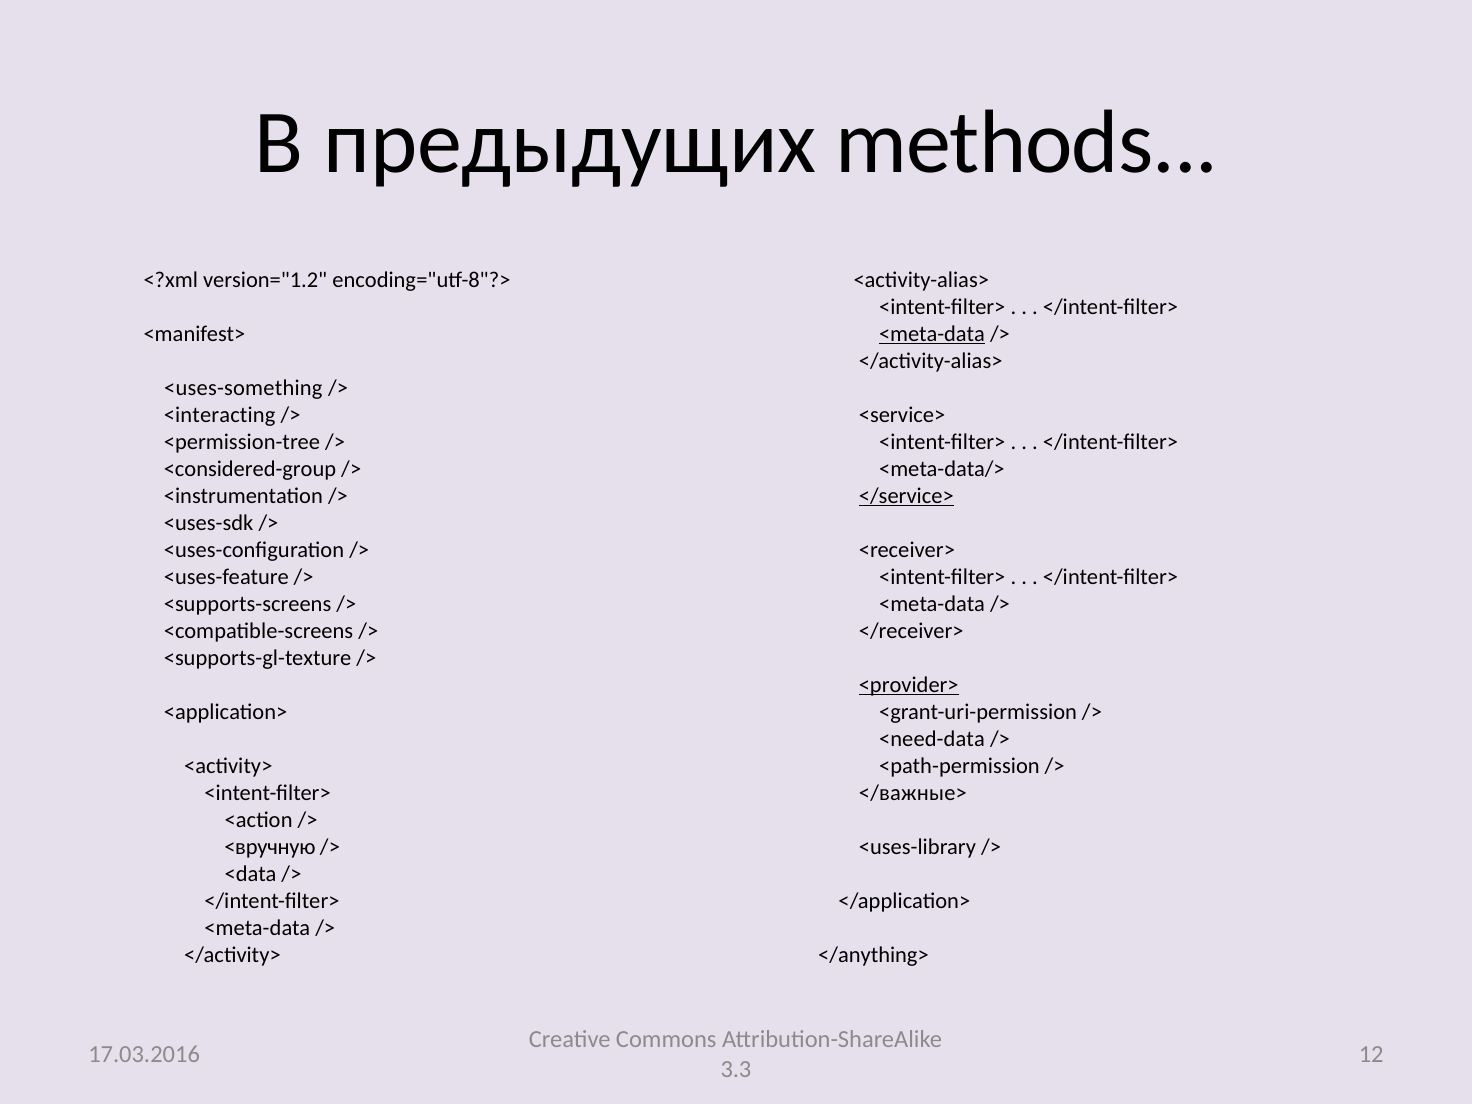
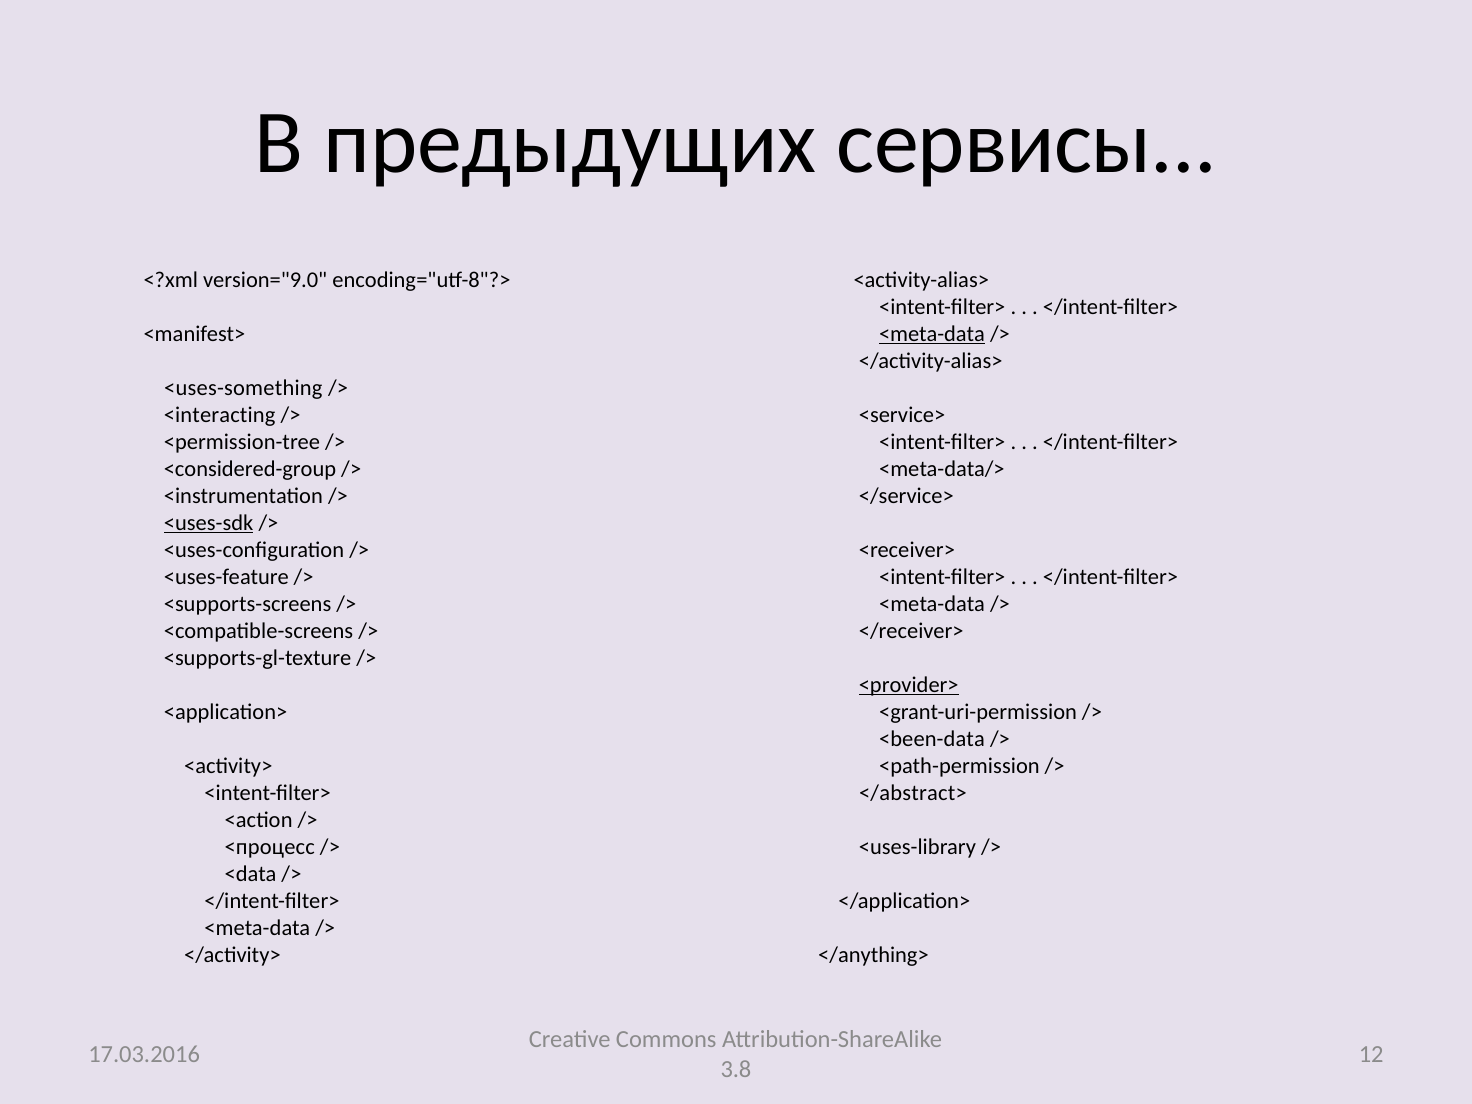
methods: methods -> сервисы (1027, 142)
version="1.2: version="1.2 -> version="9.0 (265, 280)
</service> underline: present -> none (906, 496)
<uses-sdk underline: none -> present (209, 523)
<need-data: <need-data -> <been-data (932, 739)
</важные>: </важные> -> </abstract> (913, 793)
<вручную: <вручную -> <процесс (270, 847)
3.3: 3.3 -> 3.8 (736, 1069)
